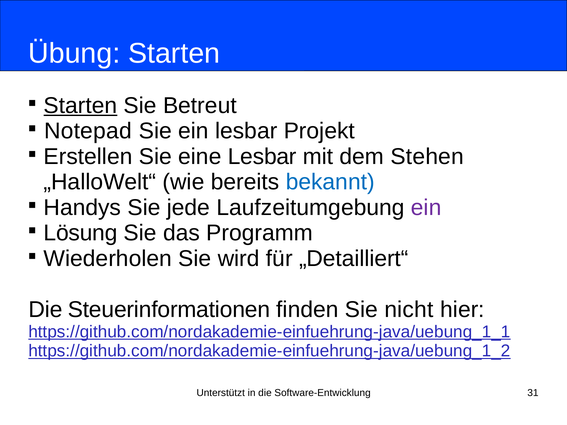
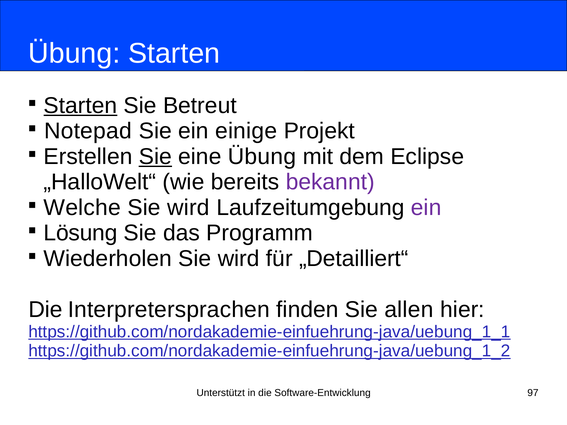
ein lesbar: lesbar -> einige (246, 131)
Sie underline: none -> present (155, 157)
eine Lesbar: Lesbar -> Übung (262, 157)
Stehen: Stehen -> Eclipse (427, 157)
bekannt colour: blue -> purple (330, 182)
Handys: Handys -> Welche (82, 208)
jede: jede -> wird (188, 208)
Steuerinformationen: Steuerinformationen -> Interpretersprachen (169, 310)
nicht: nicht -> allen (409, 310)
31: 31 -> 97 (533, 393)
